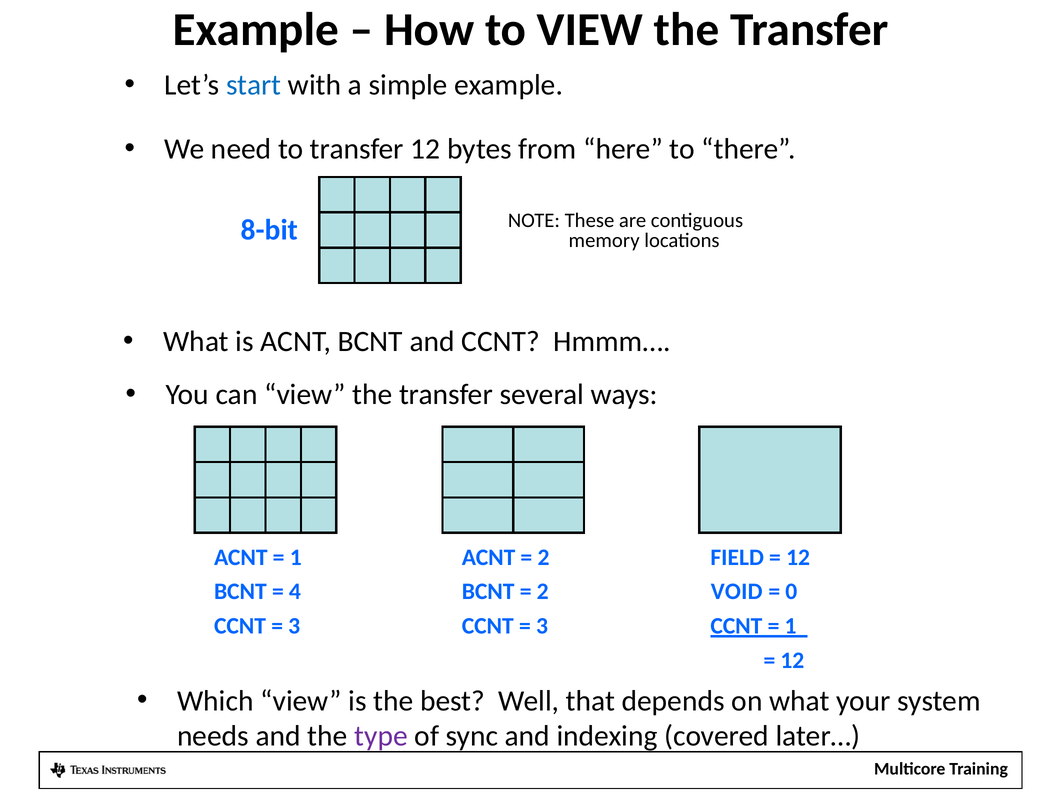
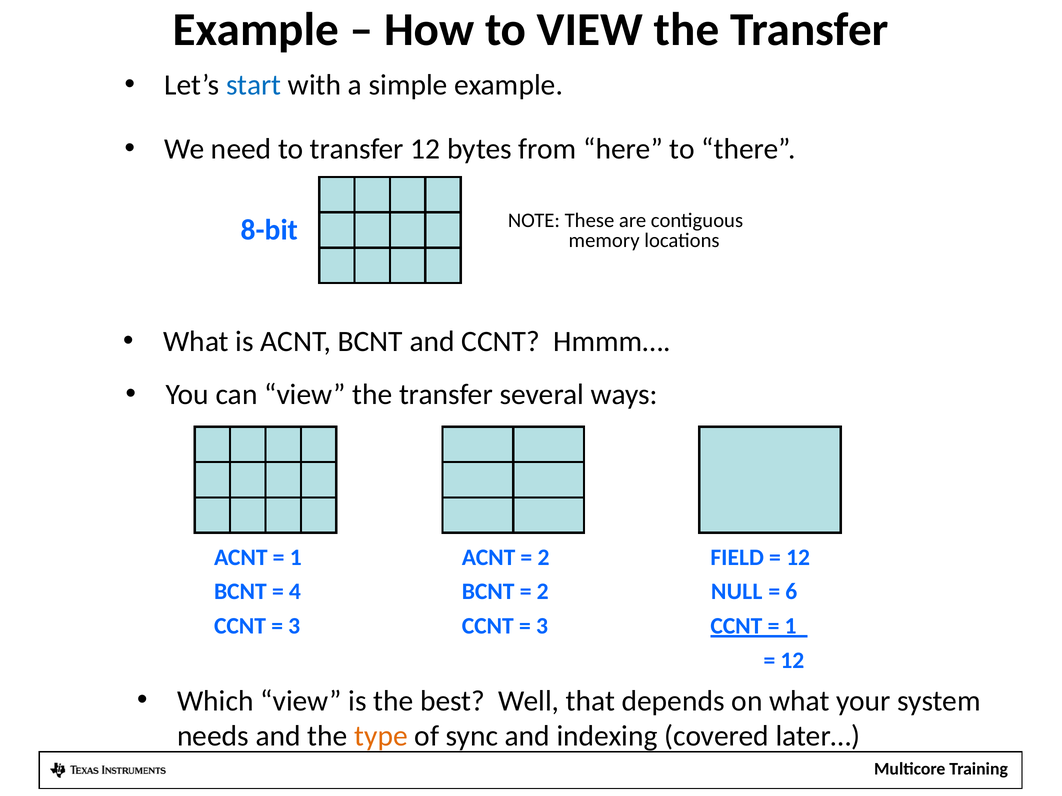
VOID: VOID -> NULL (737, 592)
0: 0 -> 6 (791, 592)
type colour: purple -> orange (381, 737)
